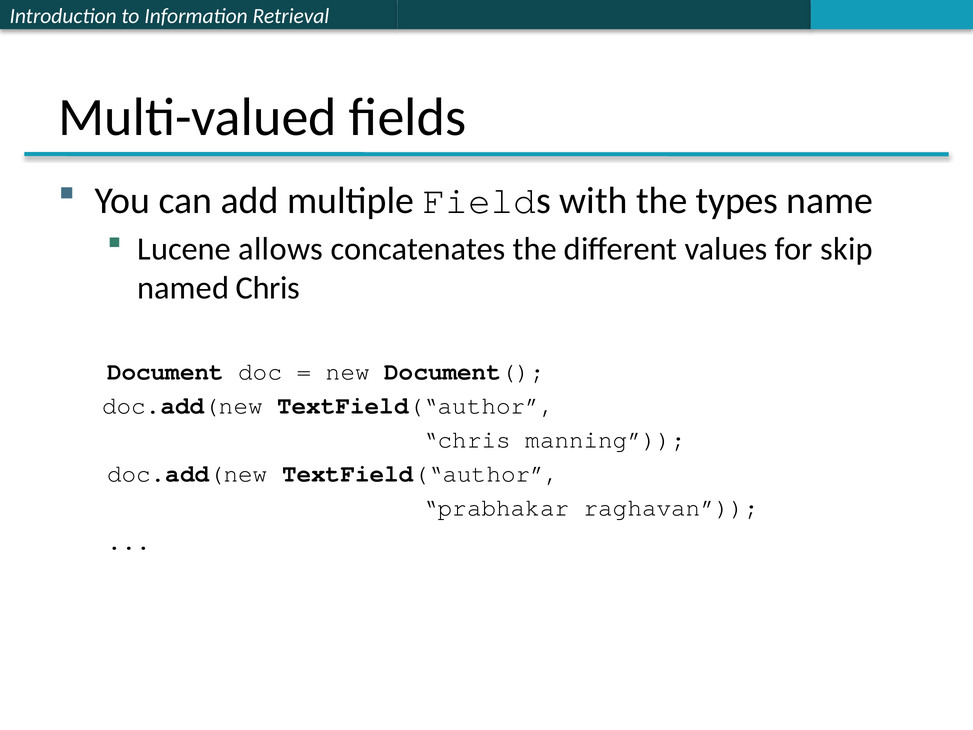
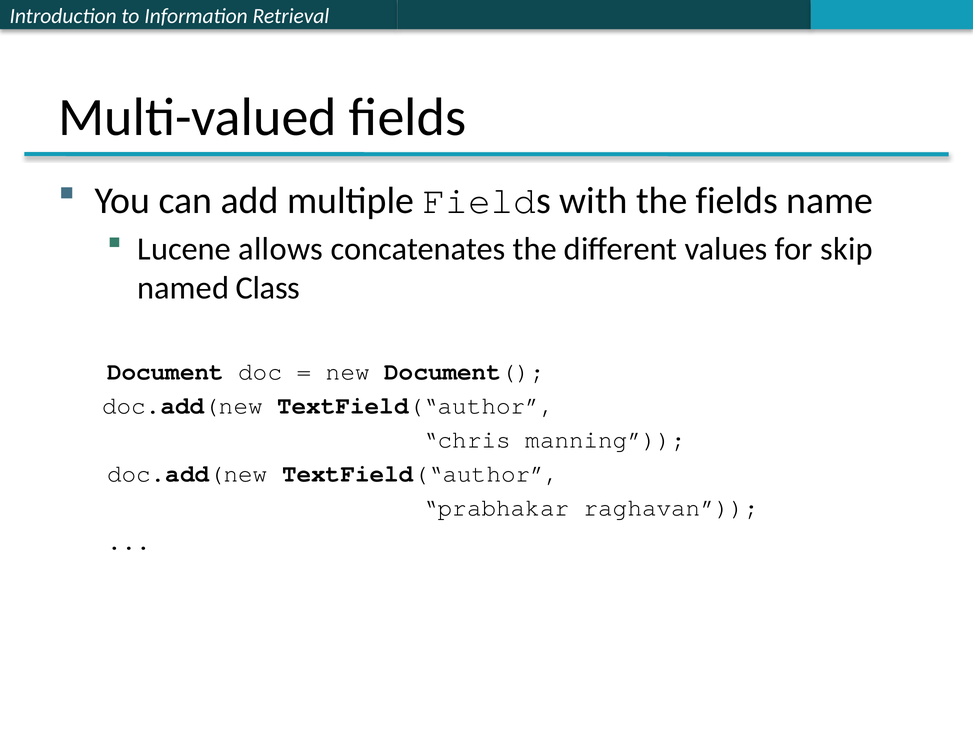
the types: types -> fields (737, 200)
named Chris: Chris -> Class (268, 288)
